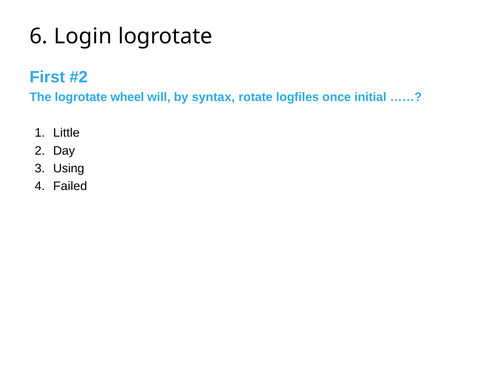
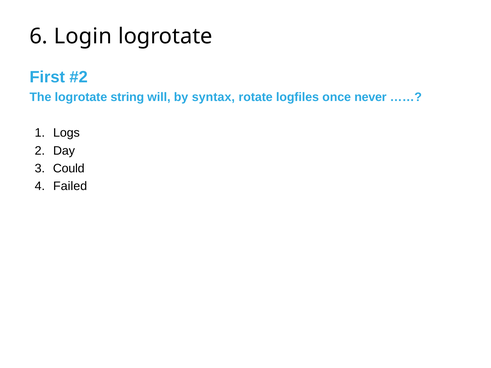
wheel: wheel -> string (127, 97)
initial: initial -> never (370, 97)
Little: Little -> Logs (66, 133)
Using: Using -> Could (69, 169)
